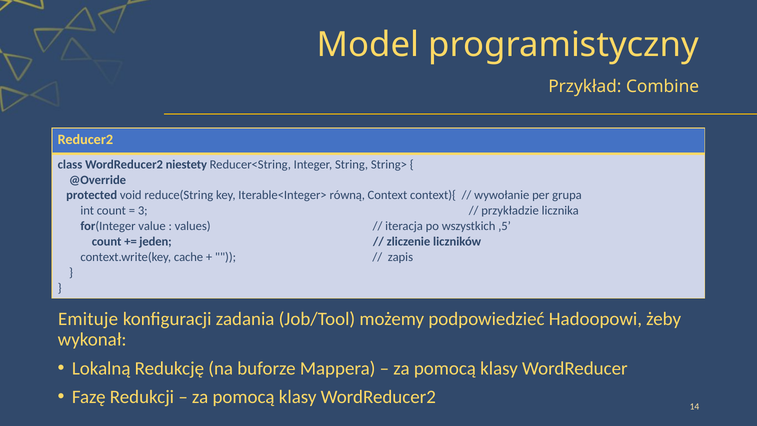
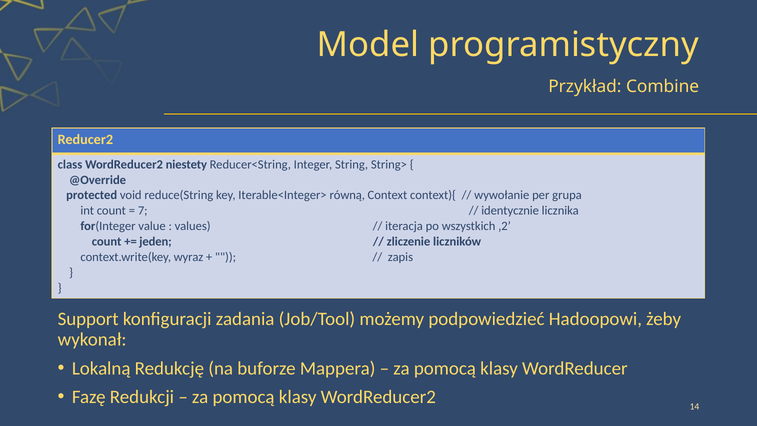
3: 3 -> 7 (143, 211)
przykładzie: przykładzie -> identycznie (510, 211)
‚5: ‚5 -> ‚2 (505, 226)
cache: cache -> wyraz (189, 257)
Emituje: Emituje -> Support (88, 319)
